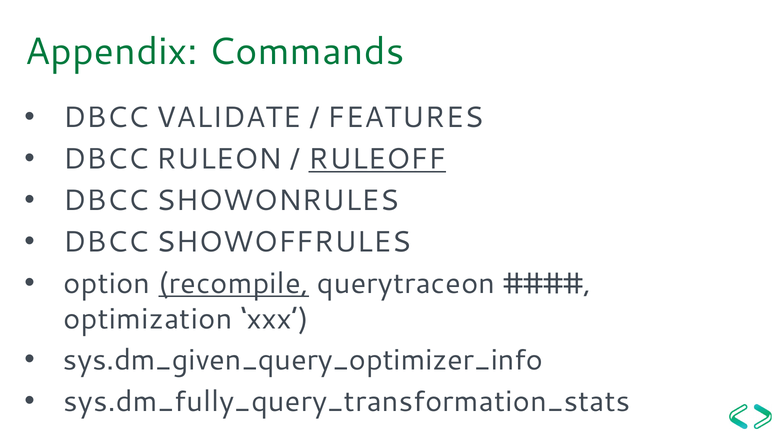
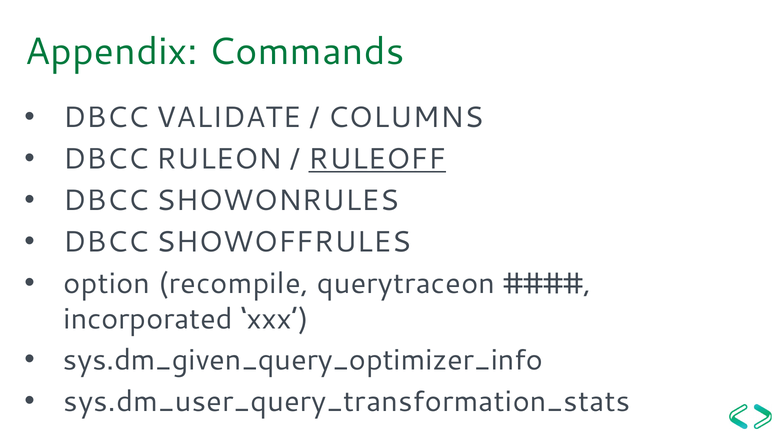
FEATURES: FEATURES -> COLUMNS (406, 118)
recompile underline: present -> none (234, 284)
optimization: optimization -> incorporated (148, 319)
sys.dm_fully_query_transformation_stats: sys.dm_fully_query_transformation_stats -> sys.dm_user_query_transformation_stats (347, 402)
